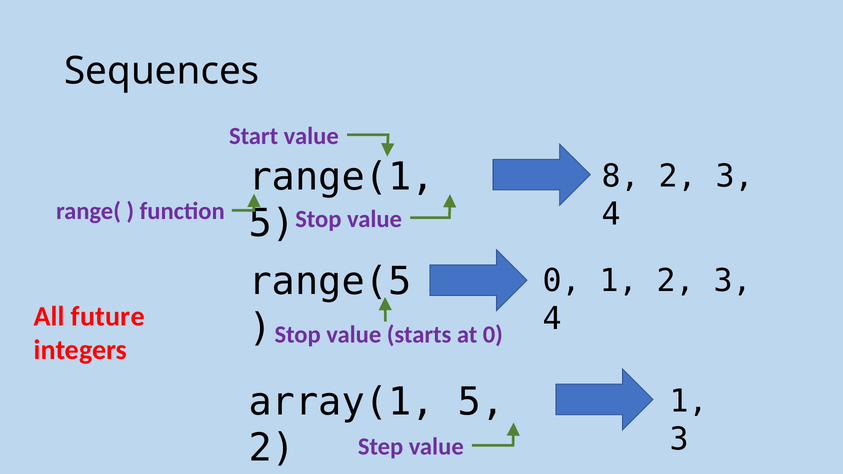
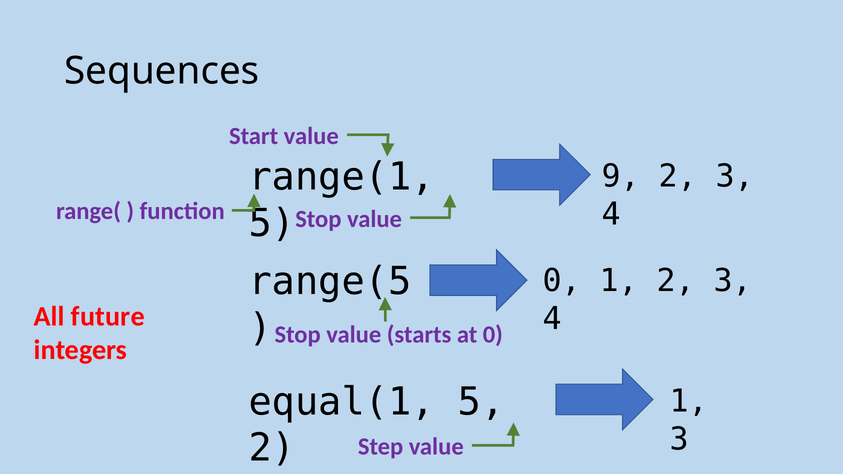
8: 8 -> 9 (621, 177)
array(1: array(1 -> equal(1 (342, 402)
